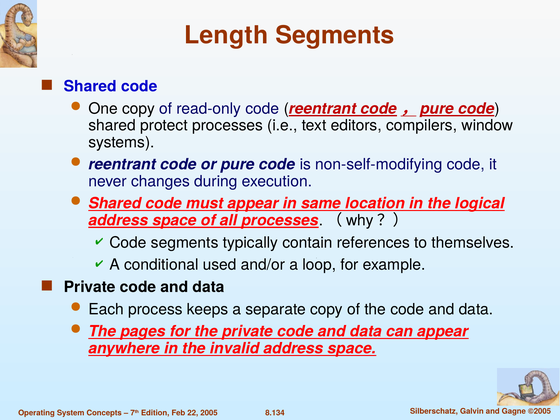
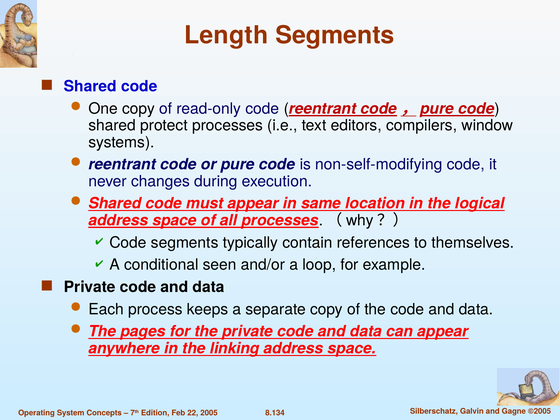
used: used -> seen (220, 265)
invalid: invalid -> linking (235, 348)
